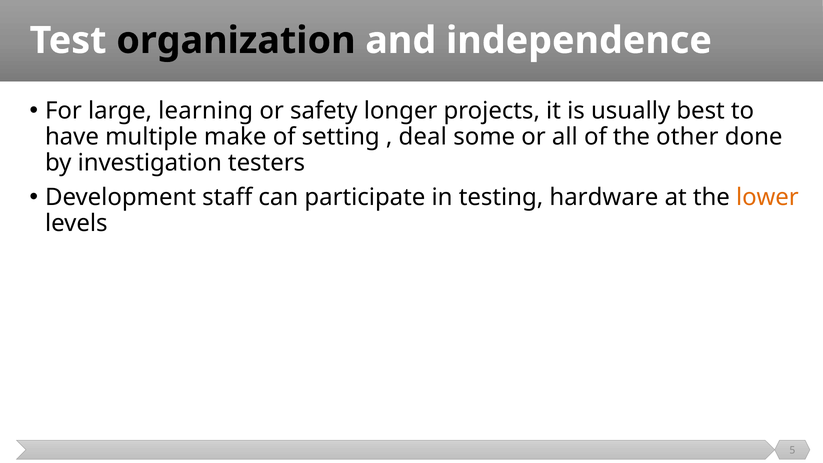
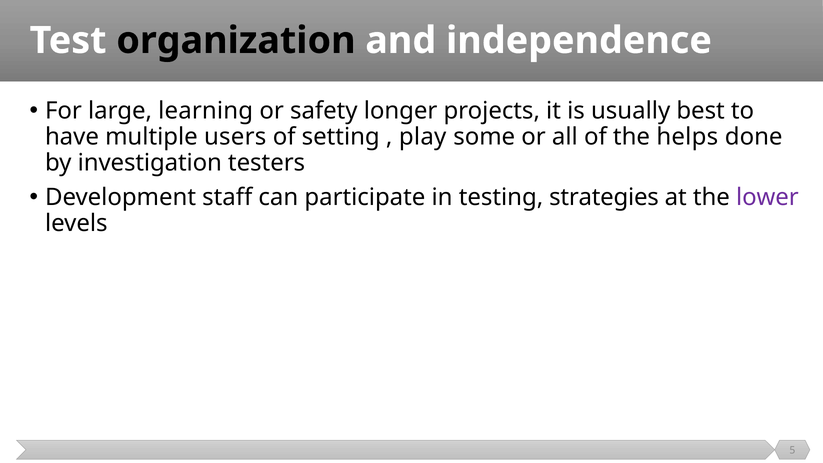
make: make -> users (235, 137)
deal: deal -> play (423, 137)
other: other -> helps (687, 137)
hardware: hardware -> strategies (604, 197)
lower colour: orange -> purple (767, 197)
